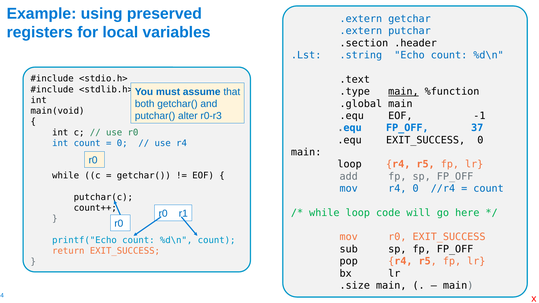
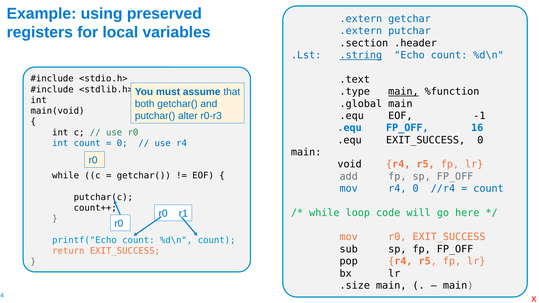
.string underline: none -> present (361, 55)
37: 37 -> 16 (477, 128)
loop: loop -> void (350, 164)
